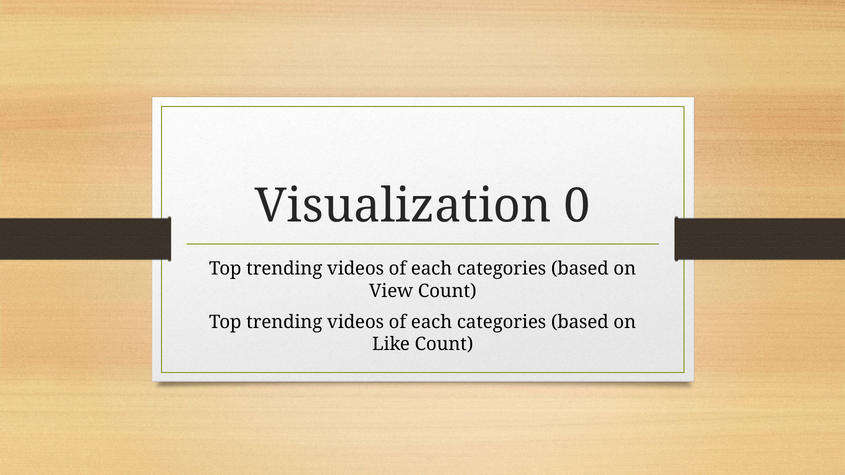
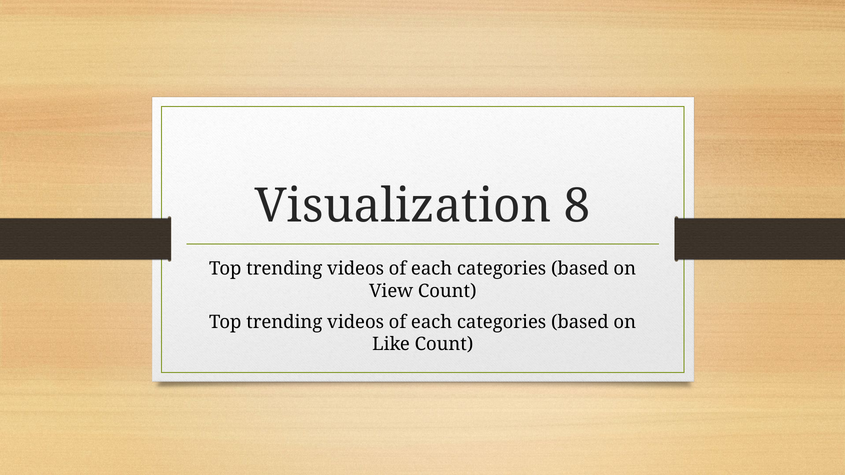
0: 0 -> 8 (577, 206)
